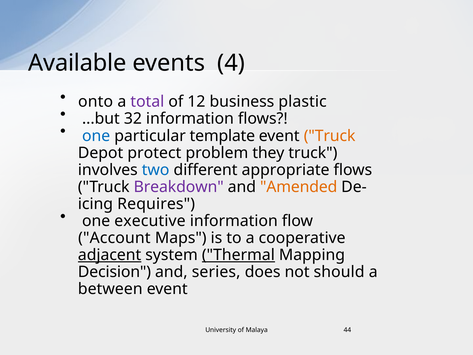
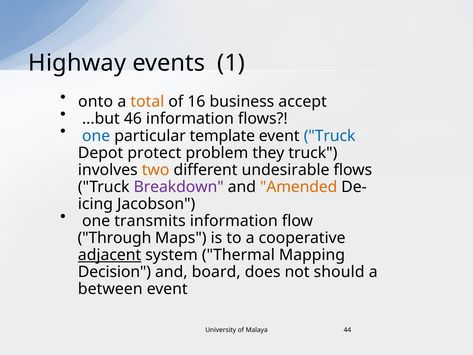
Available: Available -> Highway (77, 63)
4: 4 -> 1 (231, 63)
total colour: purple -> orange (147, 102)
12: 12 -> 16 (196, 102)
plastic: plastic -> accept (303, 102)
32: 32 -> 46 (133, 119)
Truck colour: orange -> blue (330, 136)
two colour: blue -> orange (156, 170)
appropriate: appropriate -> undesirable (286, 170)
Requires: Requires -> Jacobson (156, 204)
executive: executive -> transmits (150, 221)
Account: Account -> Through (114, 238)
Thermal underline: present -> none (238, 255)
series: series -> board (216, 272)
